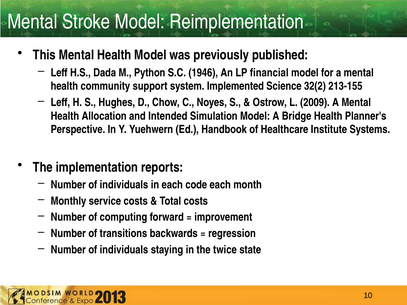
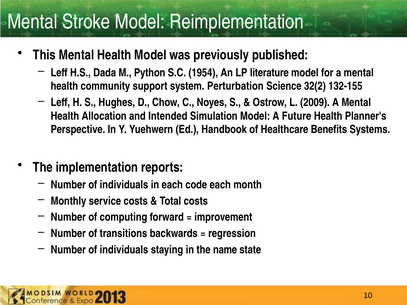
1946: 1946 -> 1954 (203, 73)
financial: financial -> literature (269, 73)
Implemented: Implemented -> Perturbation (235, 86)
213-155: 213-155 -> 132-155 (345, 86)
Bridge: Bridge -> Future (297, 116)
Institute: Institute -> Benefits (329, 130)
twice: twice -> name (225, 250)
